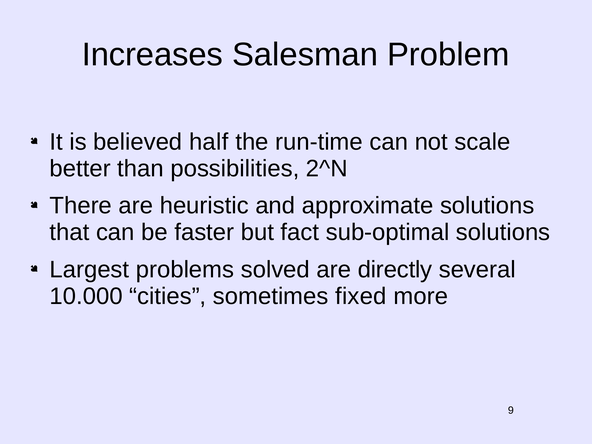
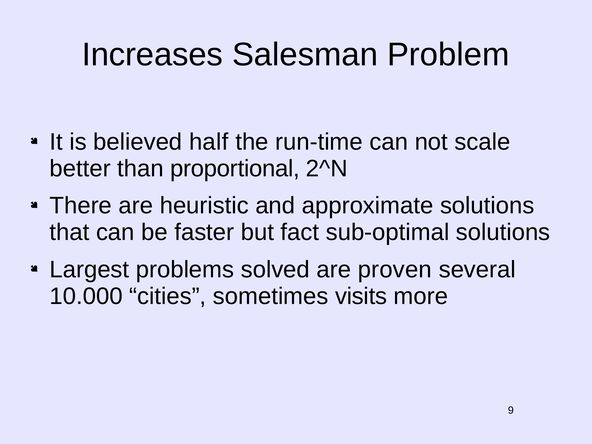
possibilities: possibilities -> proportional (235, 169)
directly: directly -> proven (395, 270)
fixed: fixed -> visits (361, 296)
